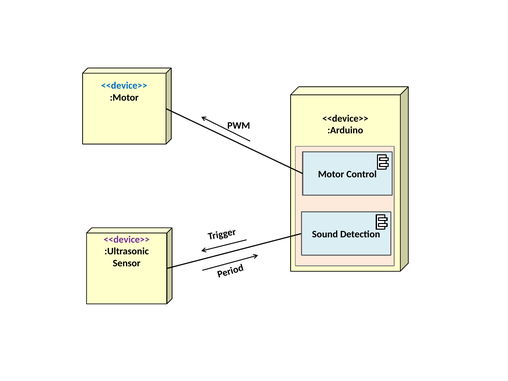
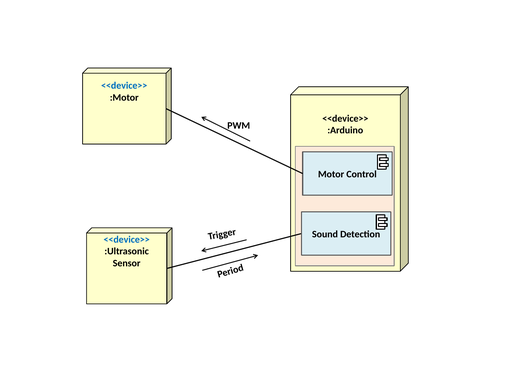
<<device>> colour: purple -> blue (127, 239)
